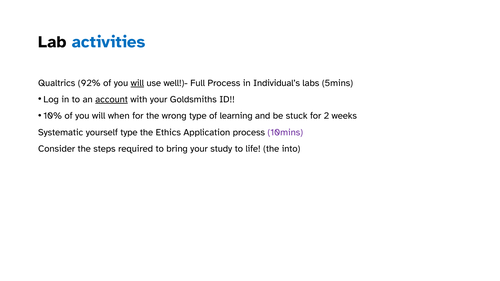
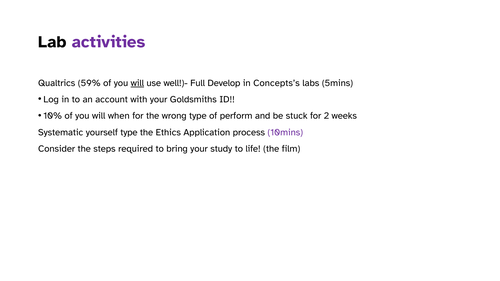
activities colour: blue -> purple (109, 42)
92%: 92% -> 59% (89, 83)
Full Process: Process -> Develop (224, 83)
Individual’s: Individual’s -> Concepts’s (276, 83)
account underline: present -> none (112, 99)
learning: learning -> perform (236, 116)
into: into -> film (291, 149)
